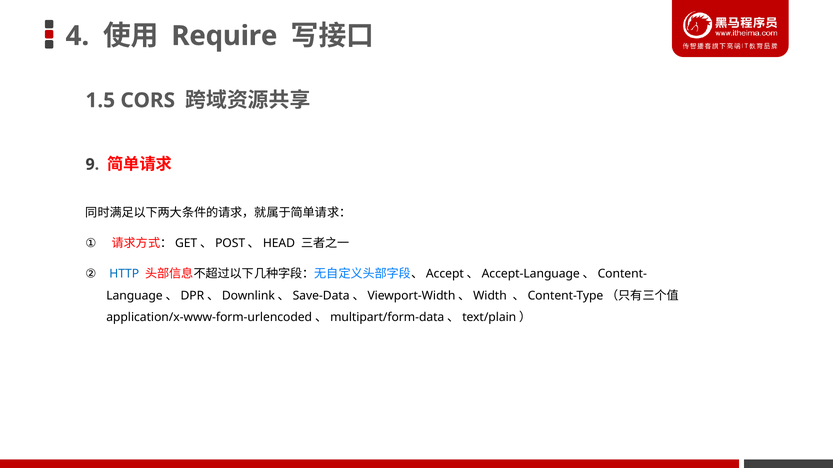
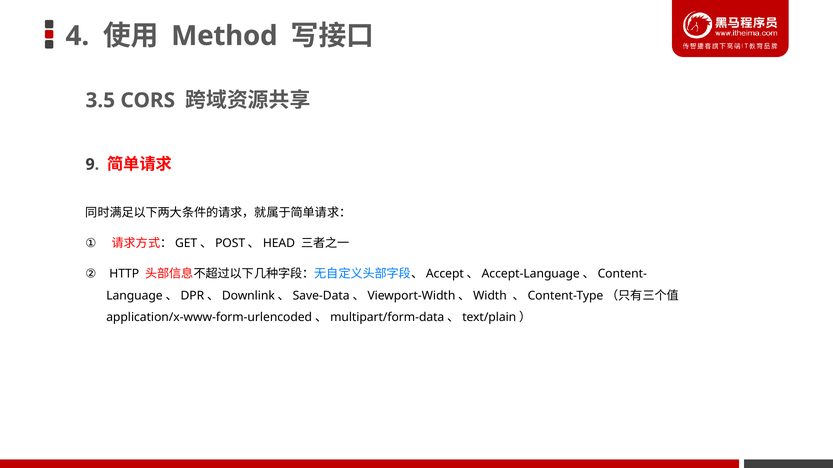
Require: Require -> Method (224, 36)
1.5: 1.5 -> 3.5 (100, 100)
HTTP colour: blue -> black (124, 274)
